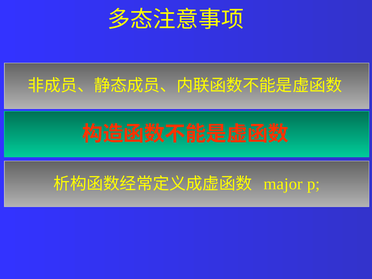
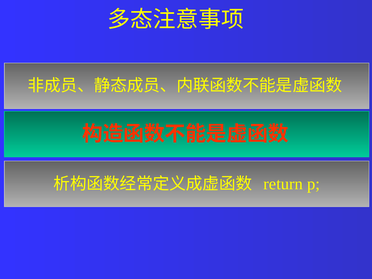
major: major -> return (283, 184)
